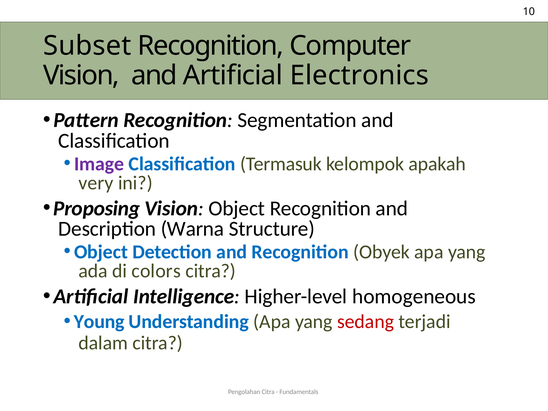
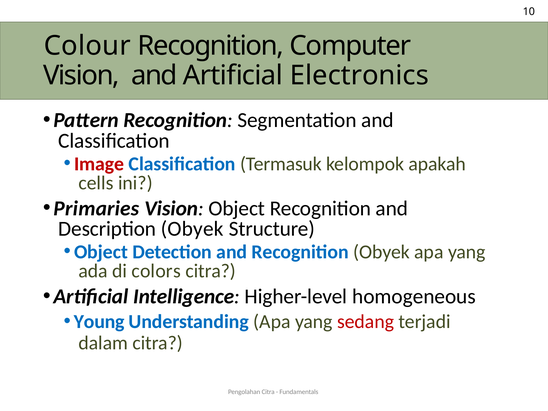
Subset: Subset -> Colour (87, 46)
Image colour: purple -> red (99, 164)
very: very -> cells (96, 183)
Proposing: Proposing -> Primaries (96, 208)
Description Warna: Warna -> Obyek (192, 229)
